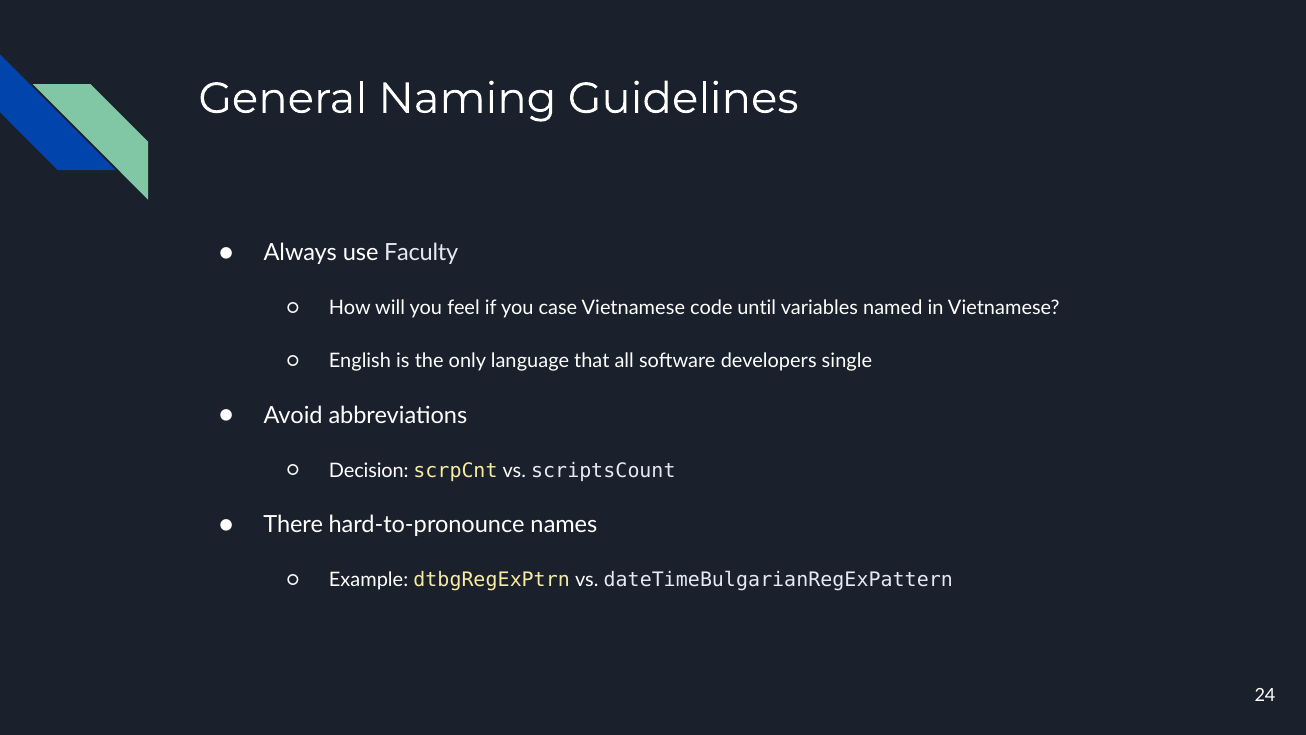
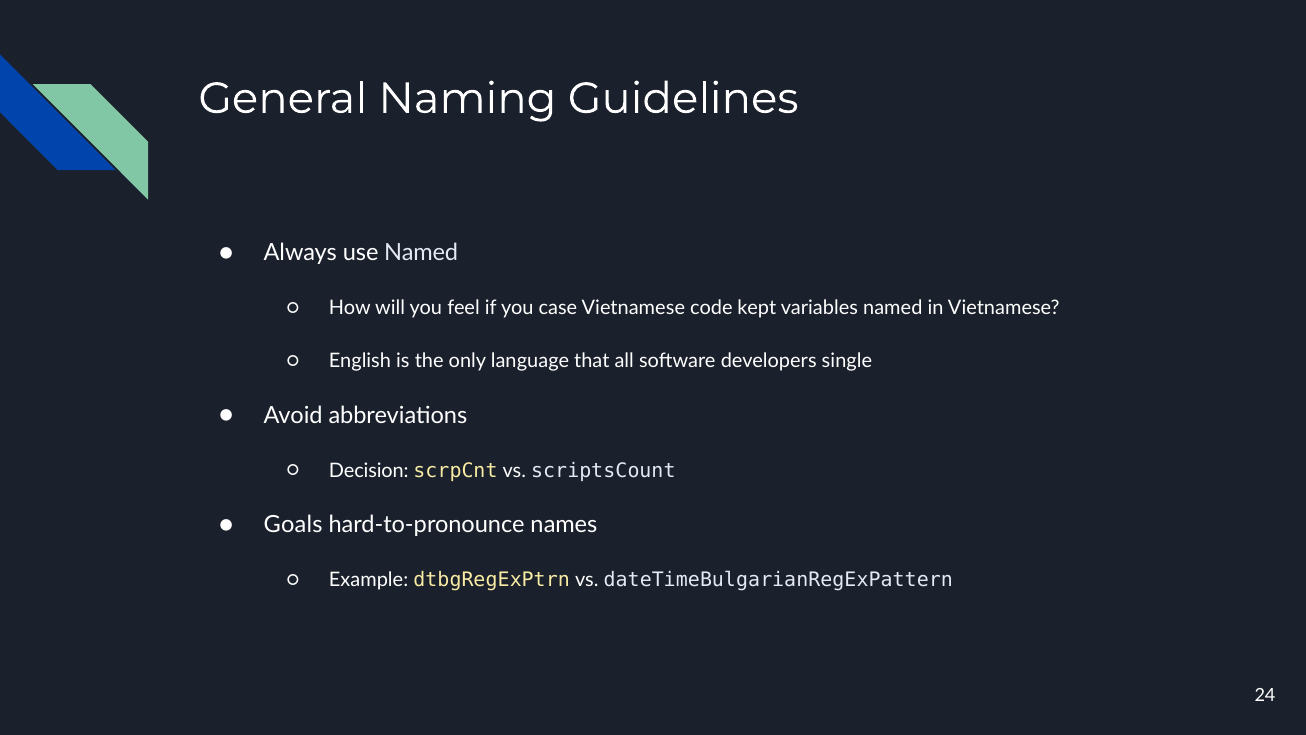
use Faculty: Faculty -> Named (421, 253)
until: until -> kept (757, 308)
There: There -> Goals (293, 525)
